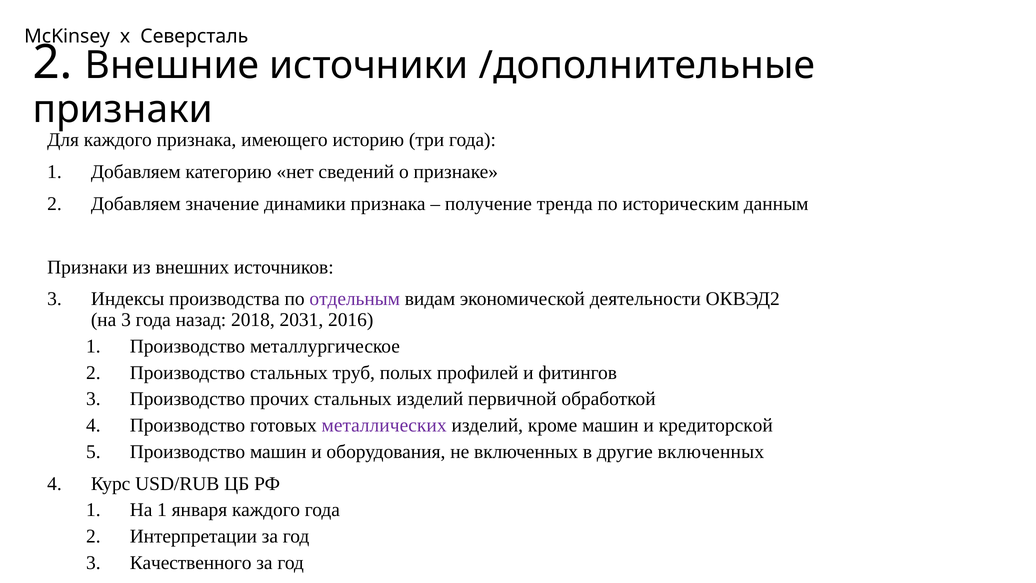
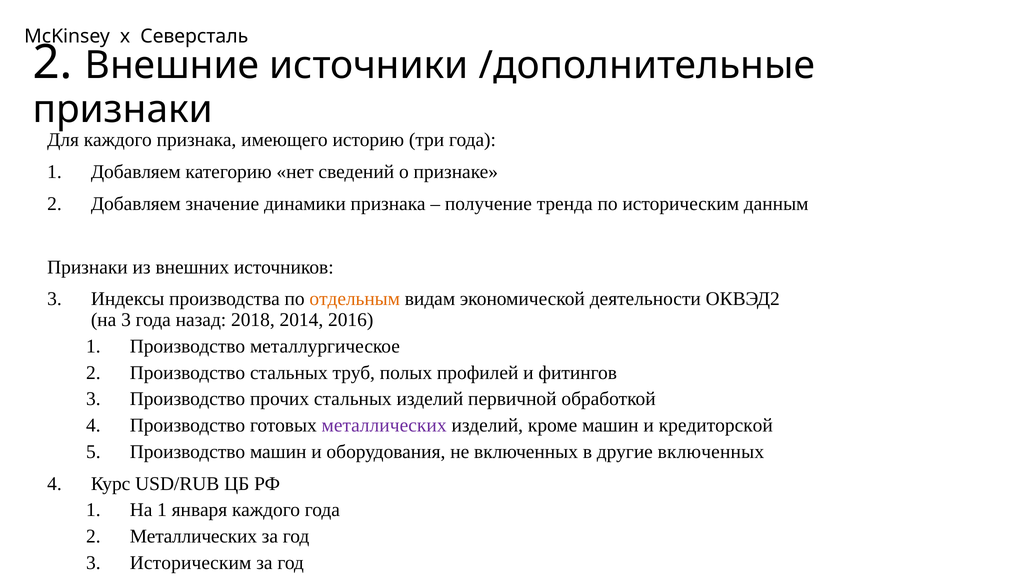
отдельным colour: purple -> orange (355, 299)
2031: 2031 -> 2014 (301, 320)
2 Интерпретации: Интерпретации -> Металлических (193, 536)
3 Качественного: Качественного -> Историческим (191, 563)
